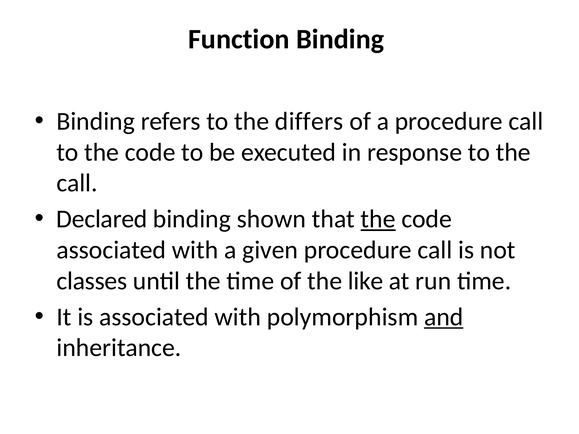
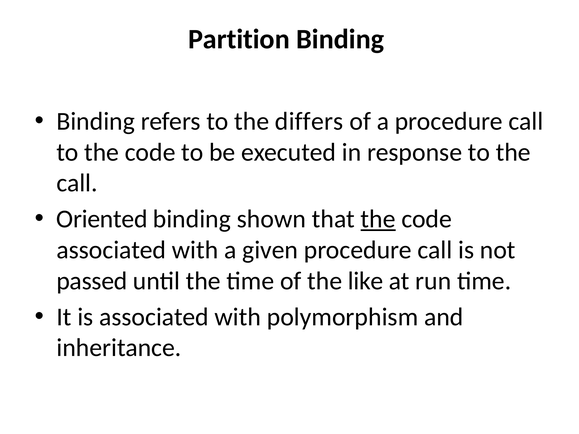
Function: Function -> Partition (239, 39)
Declared: Declared -> Oriented (102, 219)
classes: classes -> passed (92, 281)
and underline: present -> none (444, 317)
